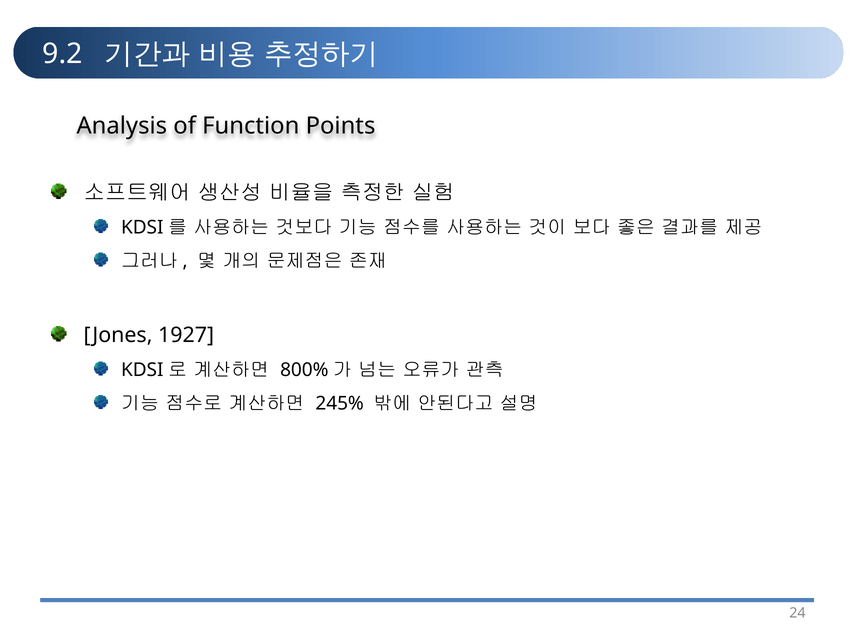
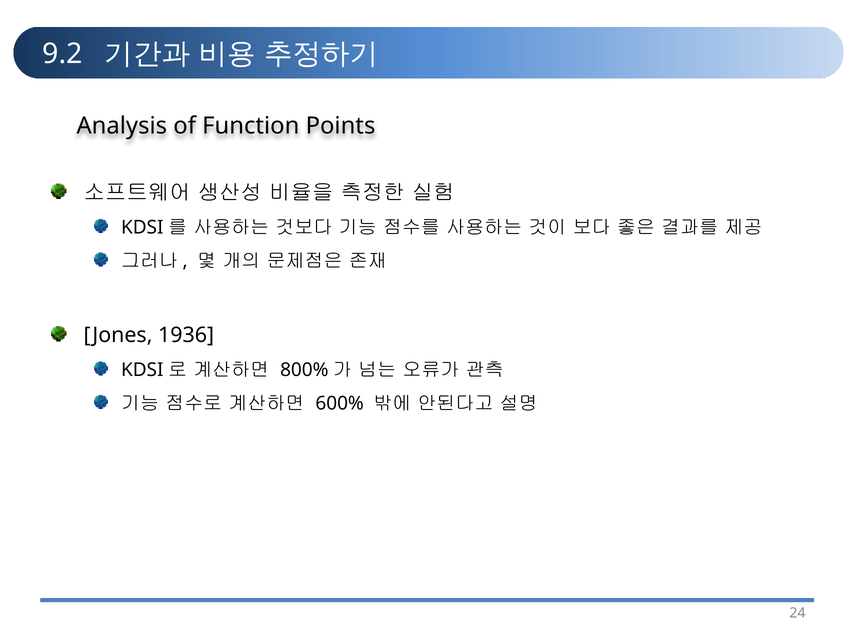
1927: 1927 -> 1936 (186, 335)
245%: 245% -> 600% (340, 403)
